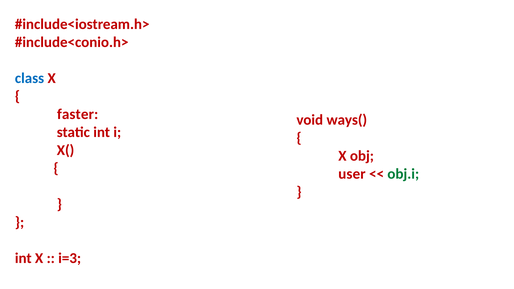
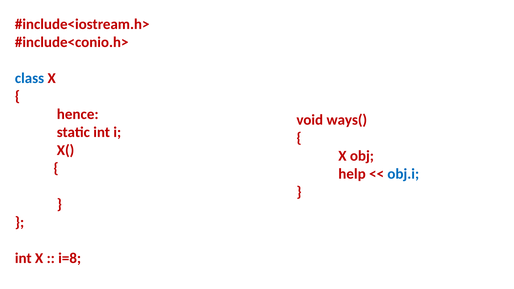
faster: faster -> hence (78, 114)
user: user -> help (352, 174)
obj.i colour: green -> blue (403, 174)
i=3: i=3 -> i=8 (70, 258)
